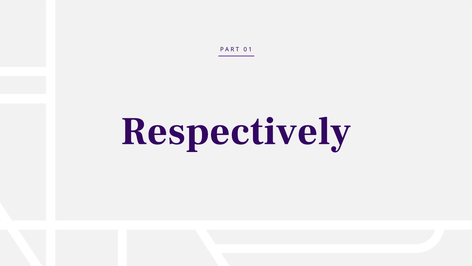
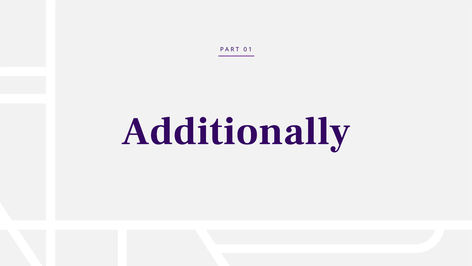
Respectively: Respectively -> Additionally (236, 131)
